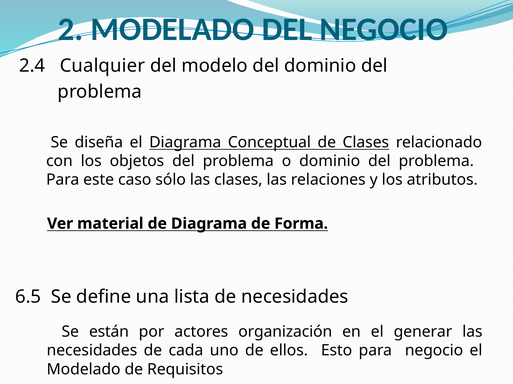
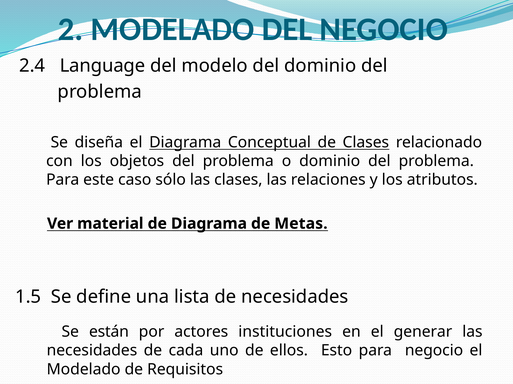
Cualquier: Cualquier -> Language (102, 66)
Forma: Forma -> Metas (301, 224)
6.5: 6.5 -> 1.5 (28, 297)
organización: organización -> instituciones (285, 332)
